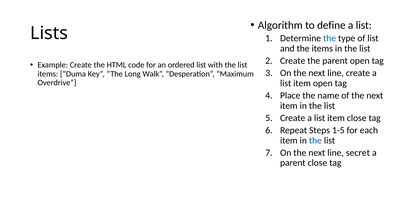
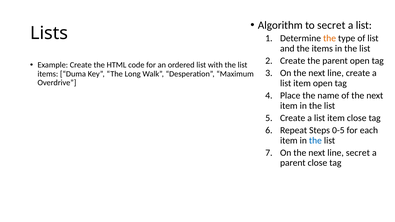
to define: define -> secret (331, 25)
the colour: blue -> orange (330, 38)
1-5: 1-5 -> 0-5 (338, 130)
